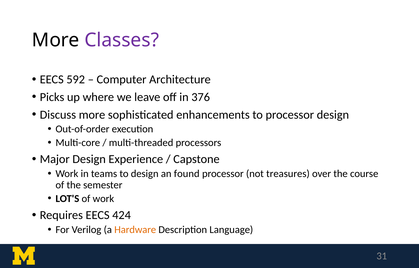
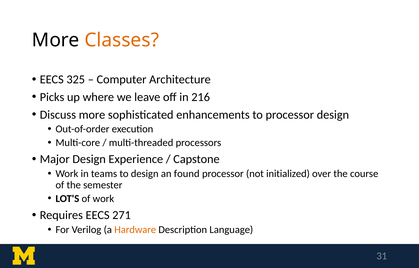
Classes colour: purple -> orange (122, 40)
592: 592 -> 325 (76, 79)
376: 376 -> 216 (201, 97)
treasures: treasures -> initialized (288, 174)
424: 424 -> 271 (122, 215)
